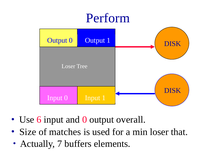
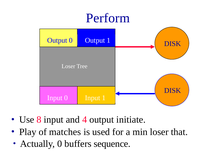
6: 6 -> 8 (39, 120)
and 0: 0 -> 4 (85, 120)
overall: overall -> initiate (131, 120)
Size: Size -> Play (28, 132)
Actually 7: 7 -> 0 (60, 144)
elements: elements -> sequence (112, 144)
